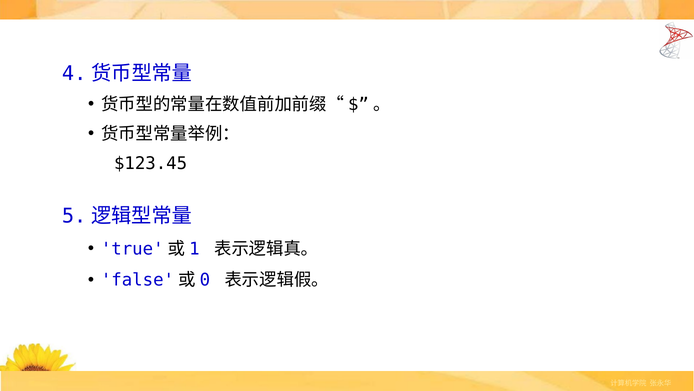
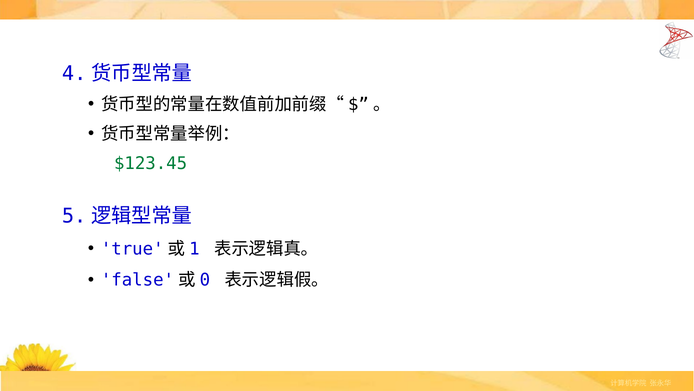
$123.45 colour: black -> green (151, 163)
